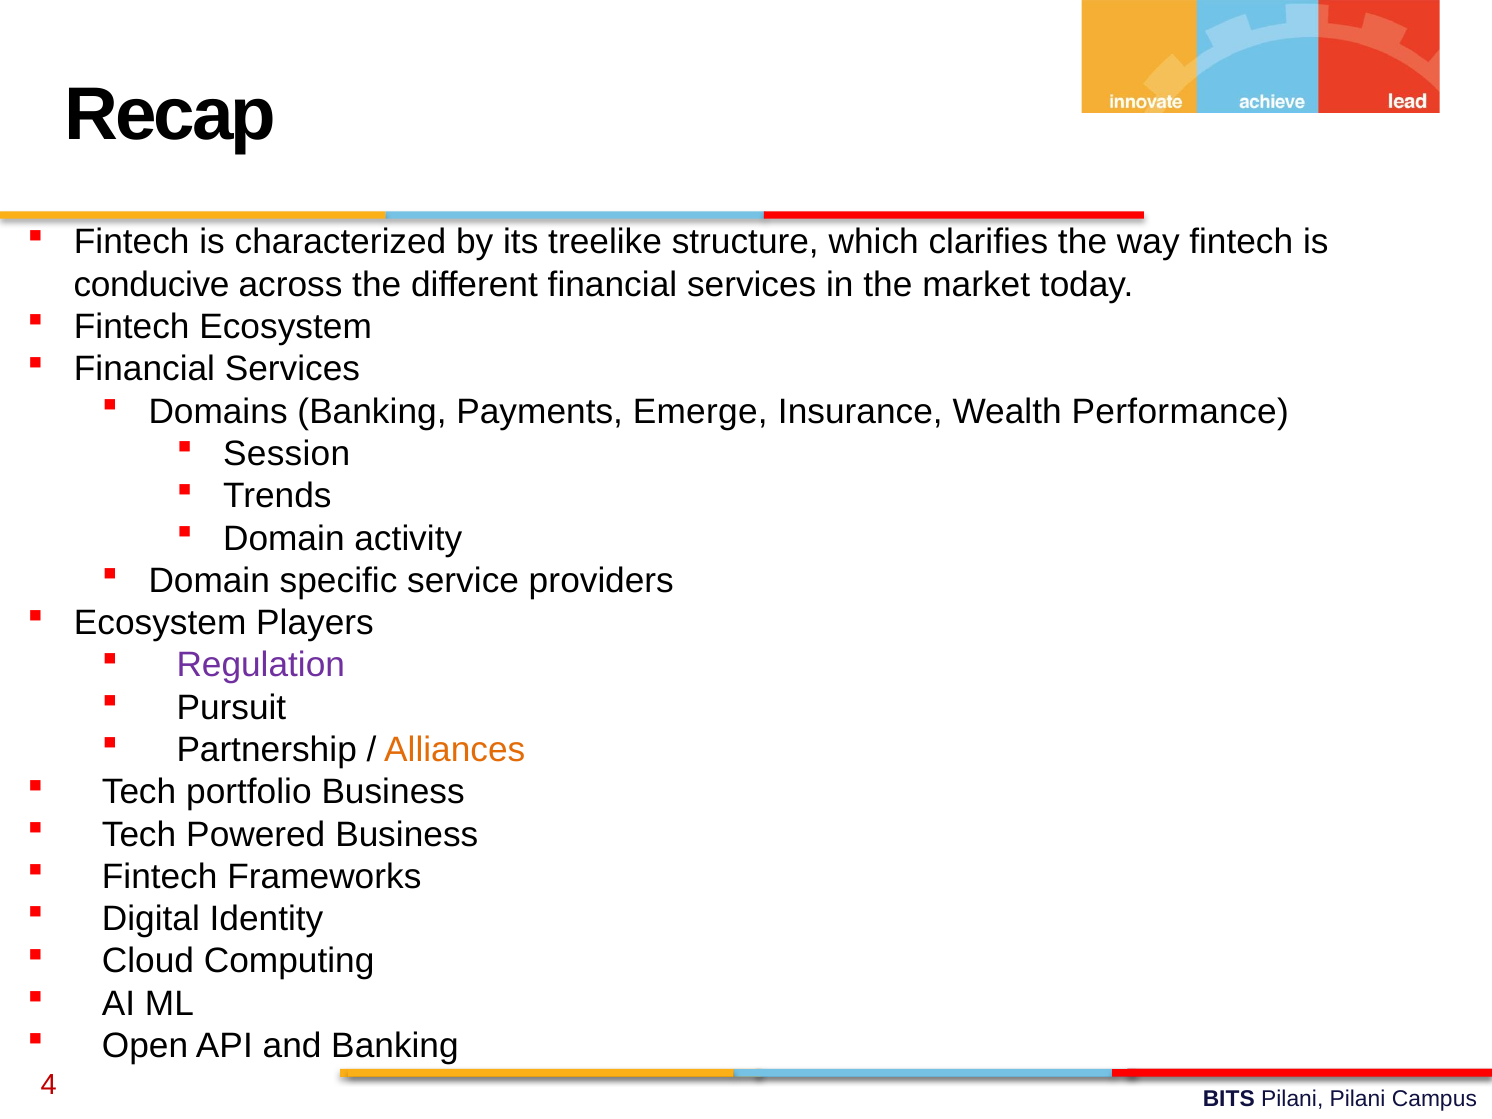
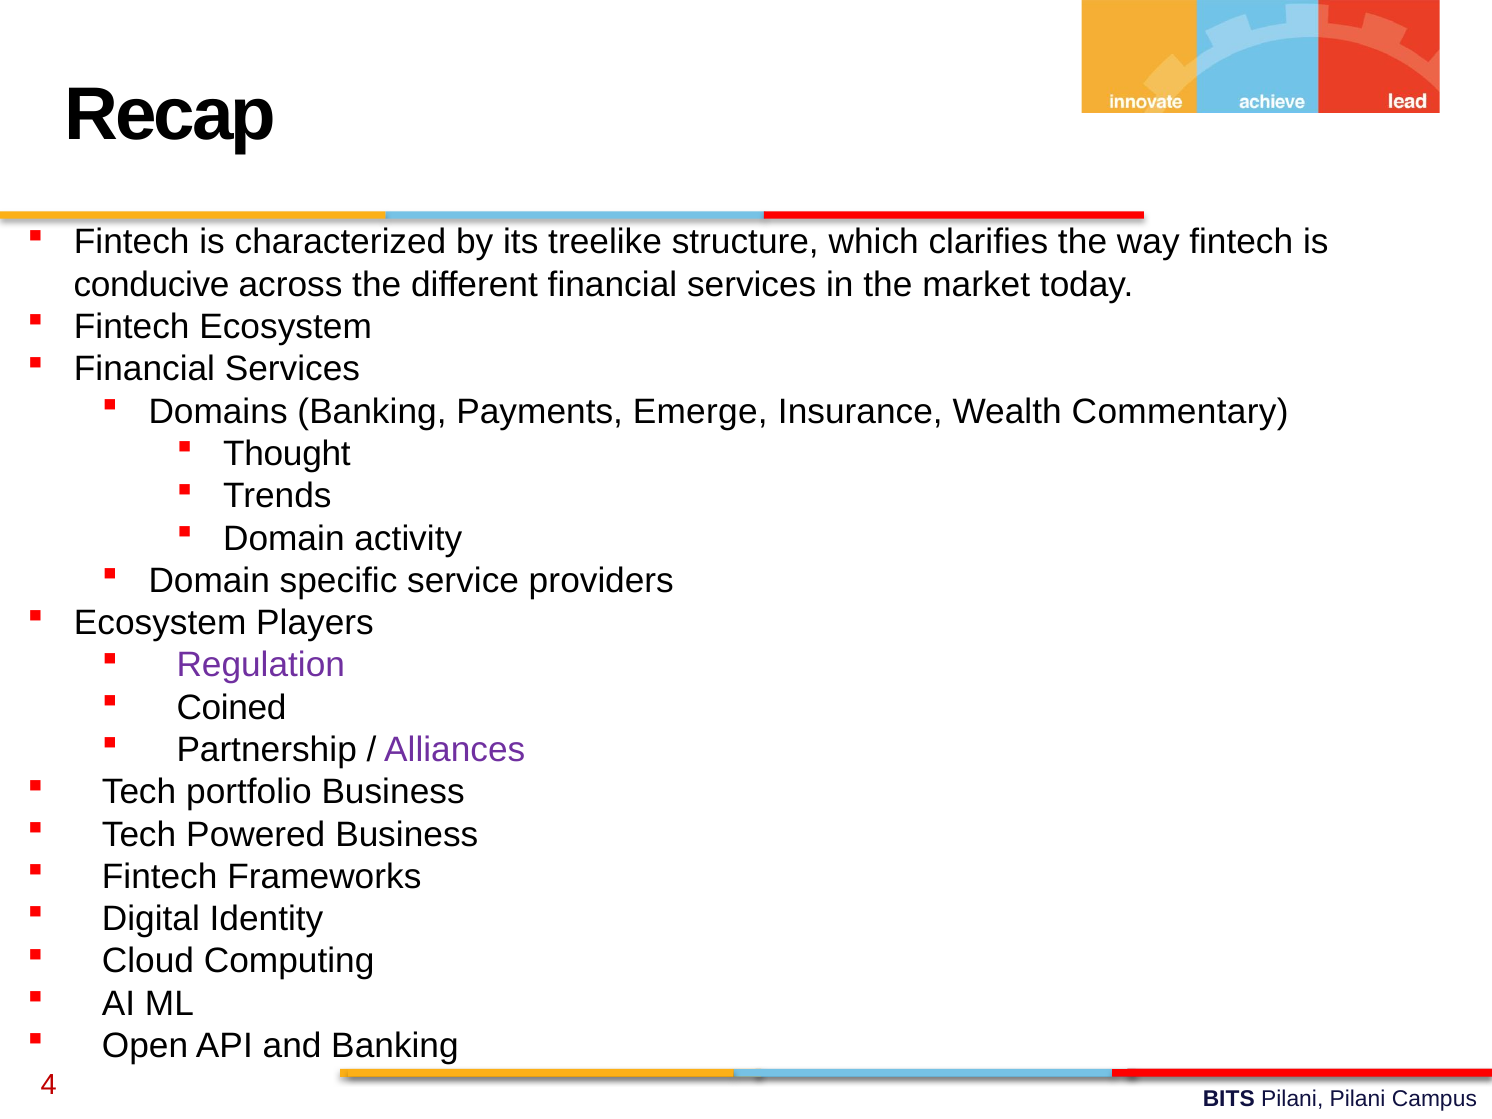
Performance: Performance -> Commentary (1180, 412)
Session: Session -> Thought (287, 454)
Pursuit: Pursuit -> Coined (232, 708)
Alliances colour: orange -> purple (455, 750)
